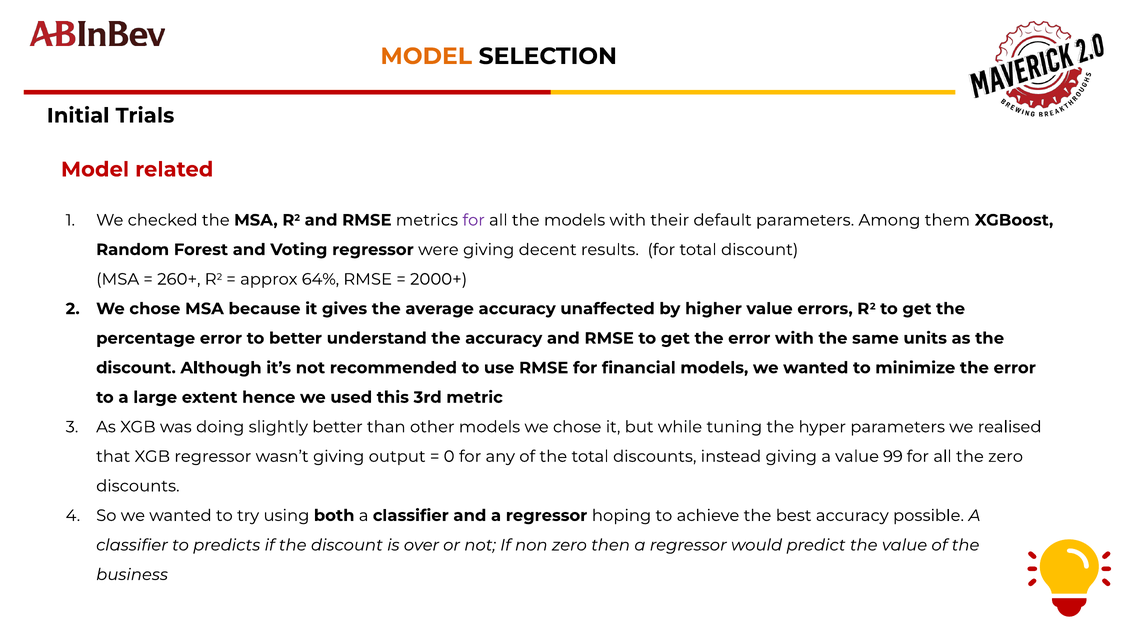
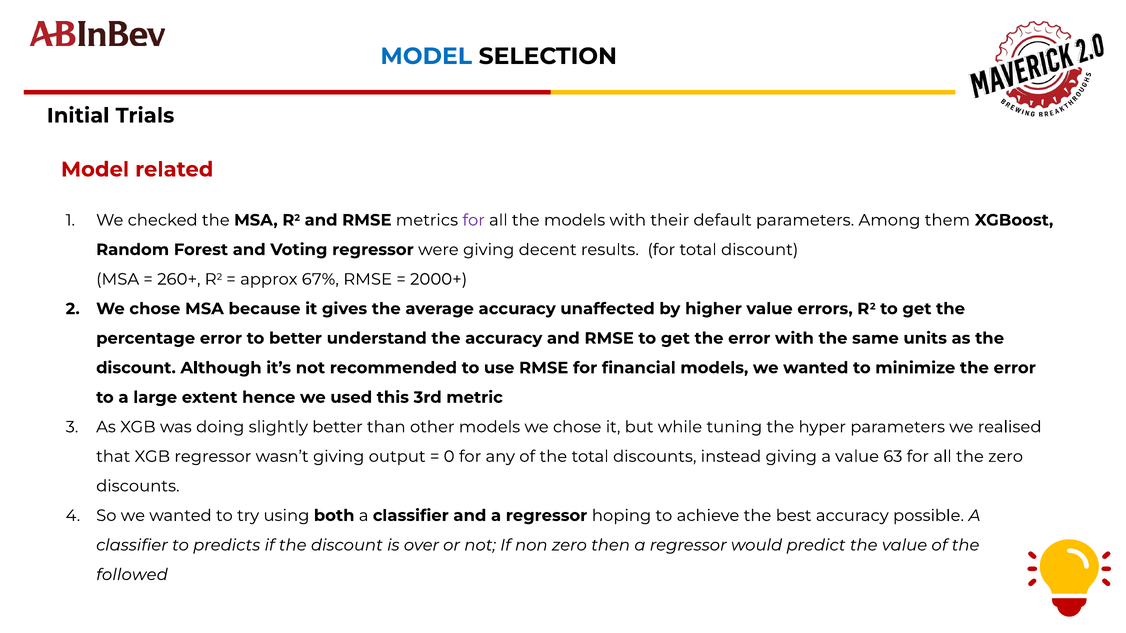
MODEL colour: orange -> blue (426, 56)
64%: 64% -> 67% (320, 279)
99: 99 -> 63 (893, 457)
business: business -> followed (132, 575)
